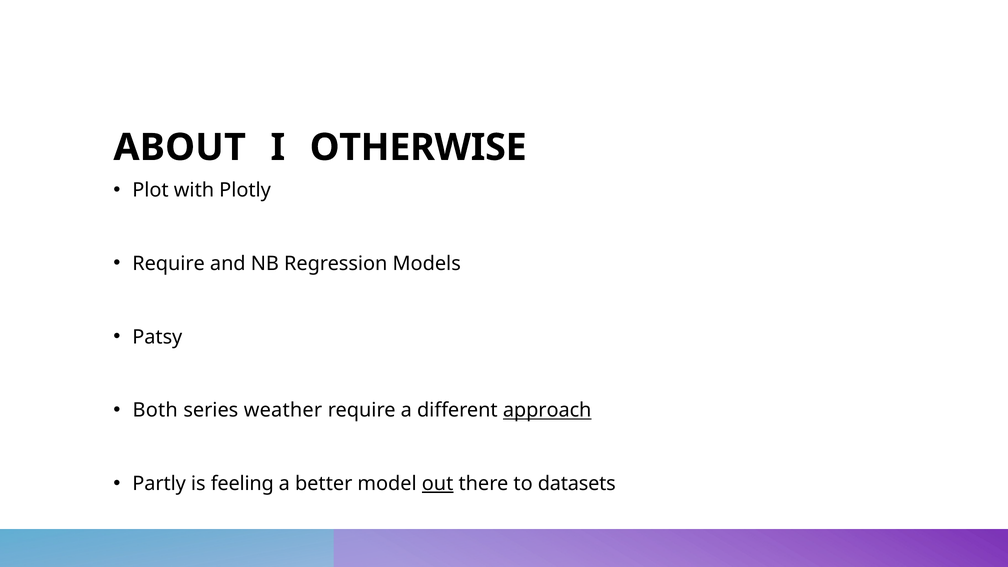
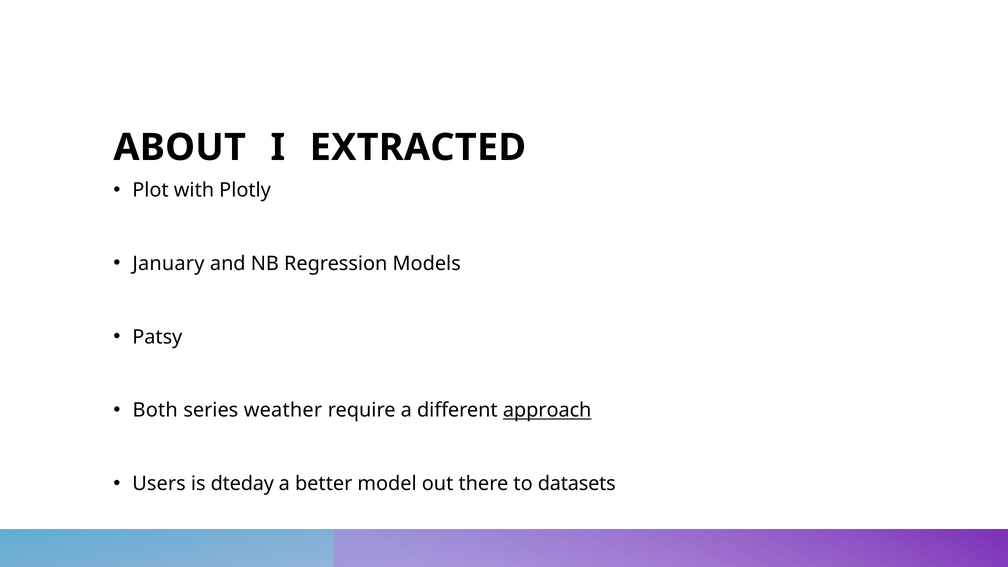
OTHERWISE: OTHERWISE -> EXTRACTED (418, 147)
Require: Require -> January (168, 264)
Partly: Partly -> Users (159, 484)
feeling: feeling -> dteday (242, 484)
out underline: present -> none (438, 484)
